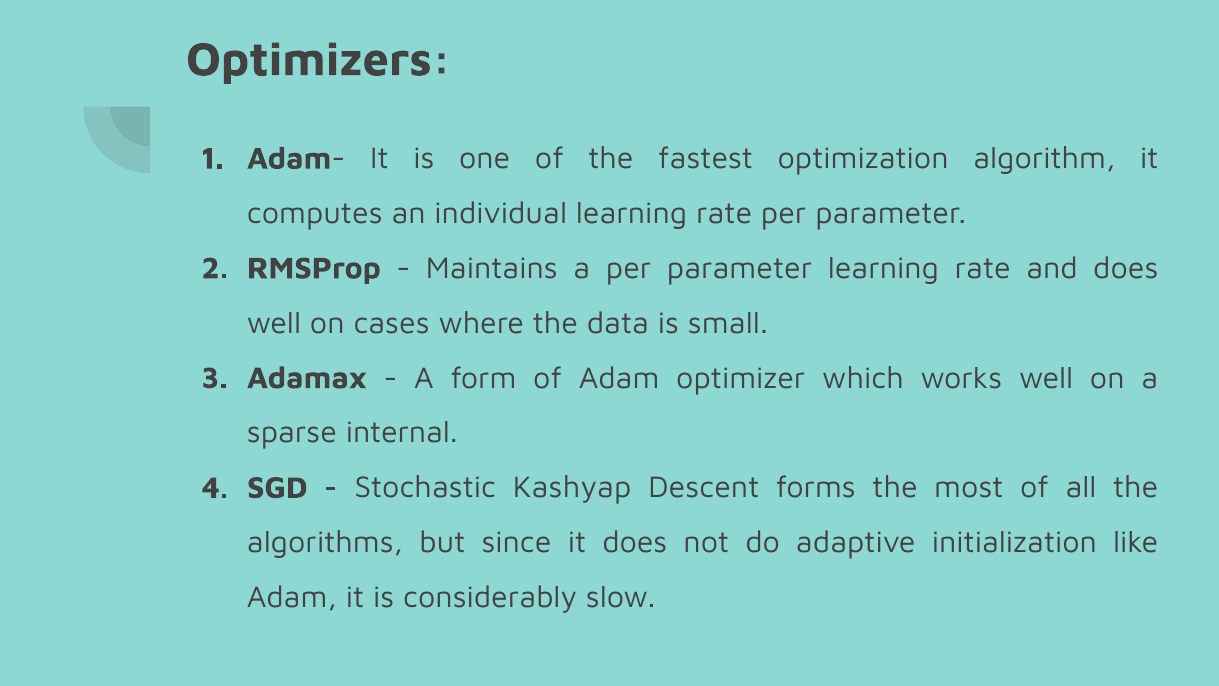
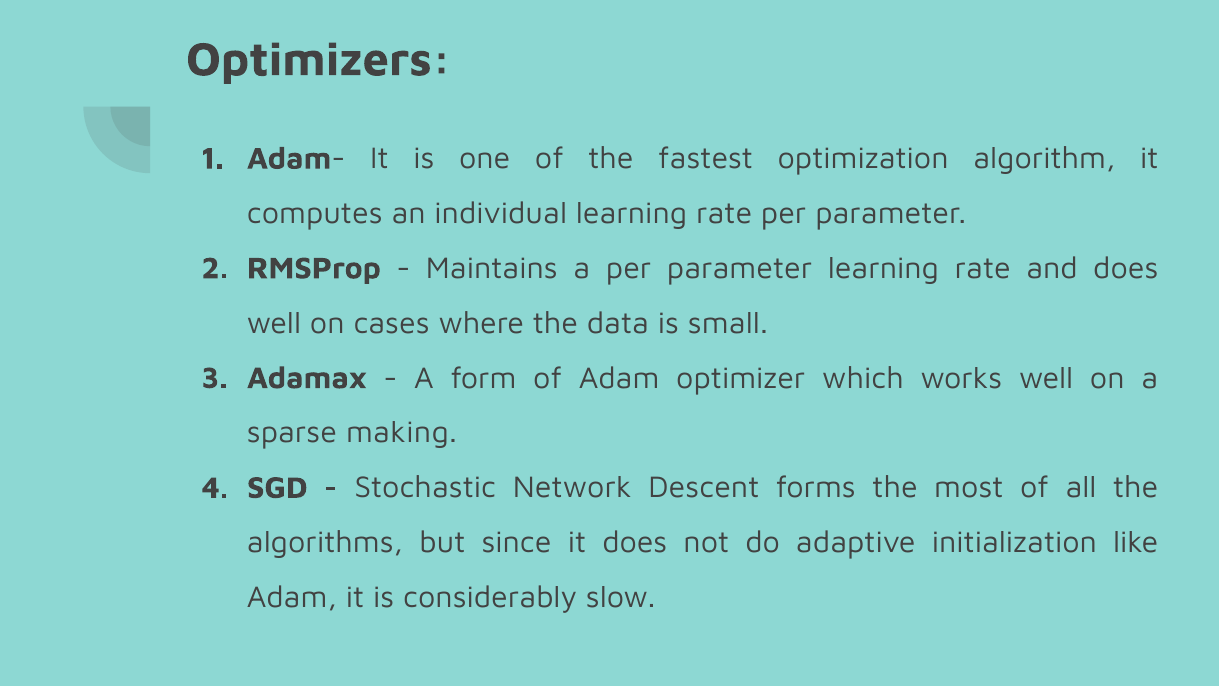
internal: internal -> making (402, 433)
Kashyap: Kashyap -> Network (572, 488)
